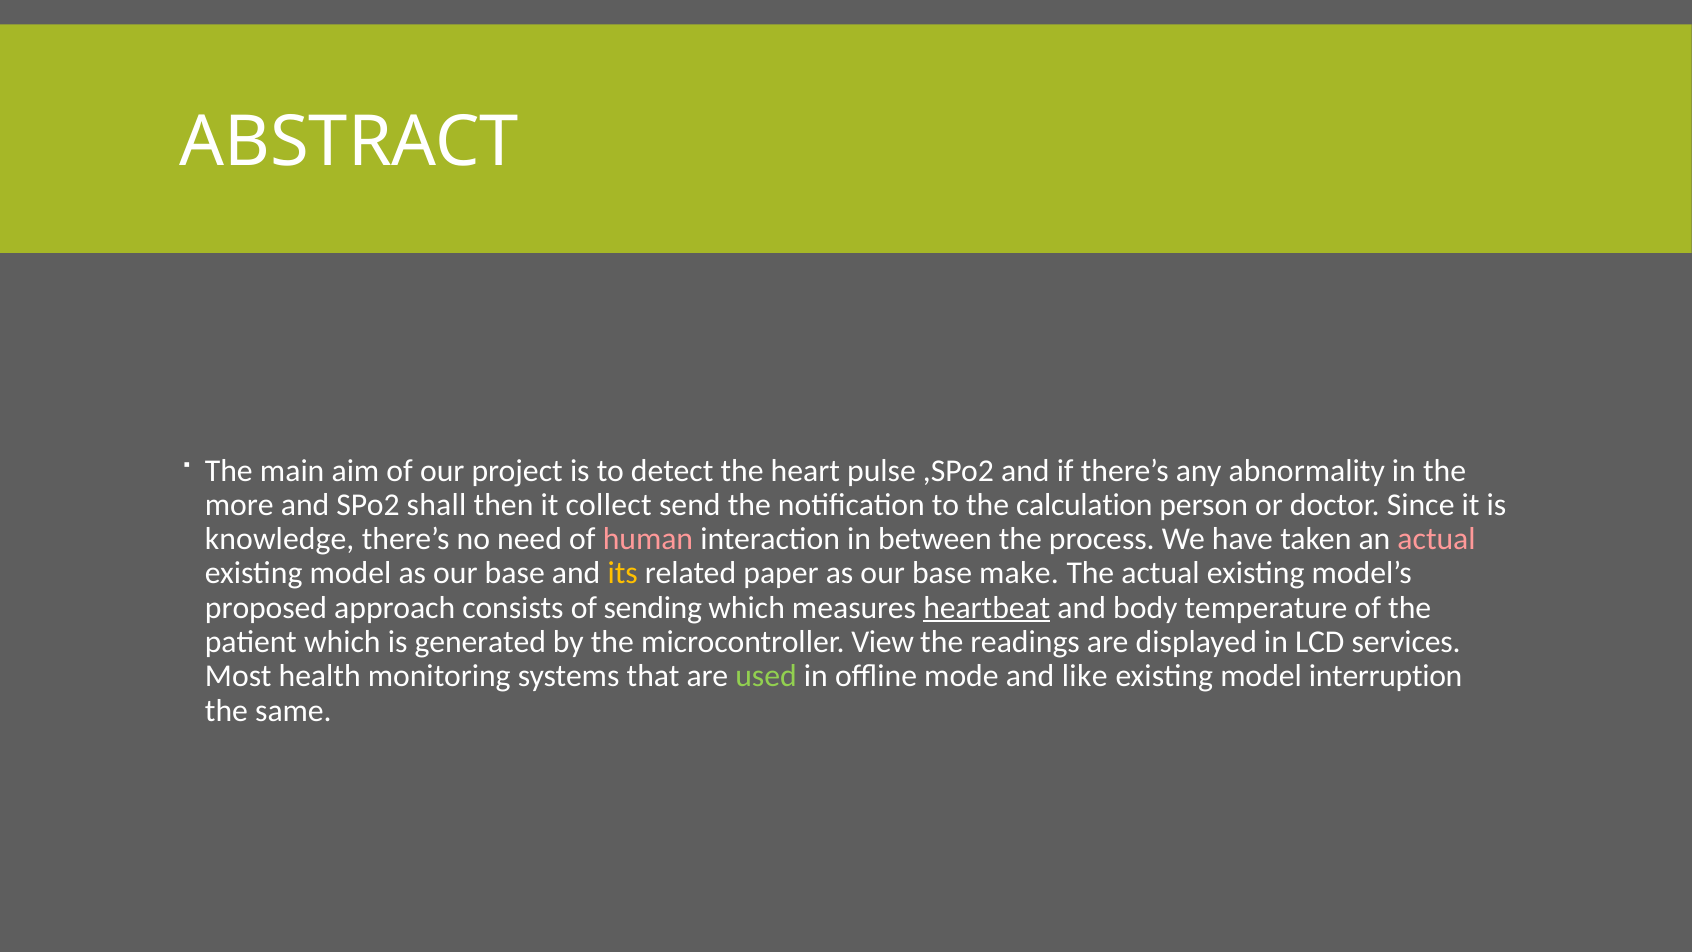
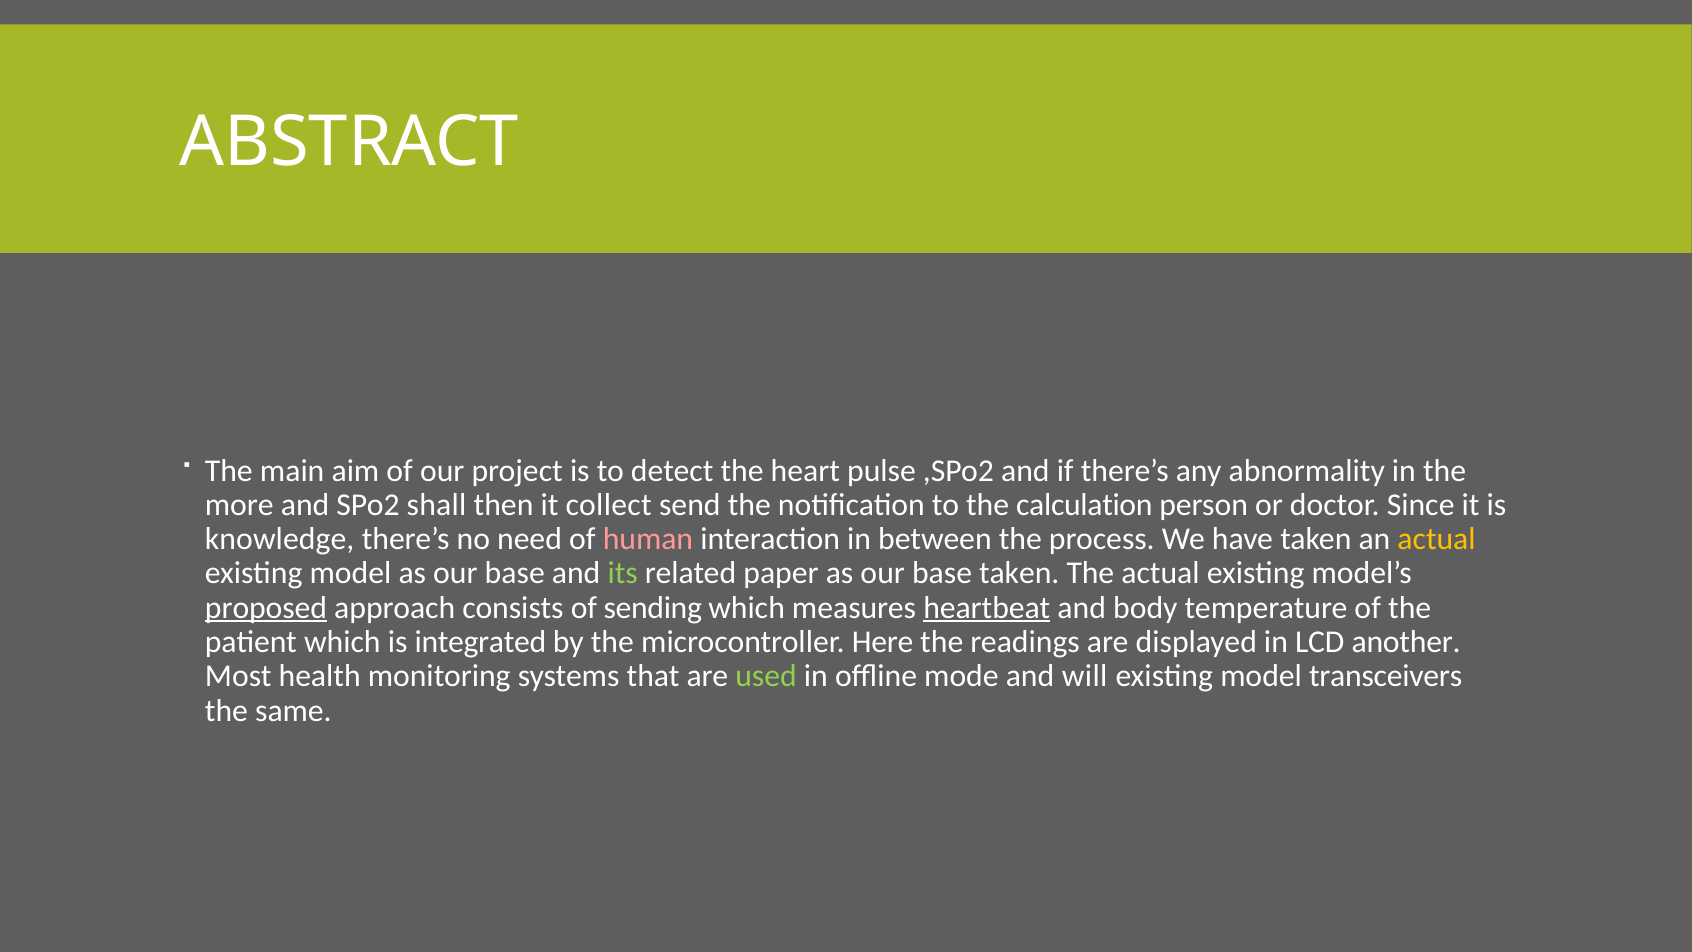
actual colour: pink -> yellow (1437, 539)
its colour: yellow -> light green (623, 573)
base make: make -> taken (1019, 573)
proposed underline: none -> present (266, 608)
generated: generated -> integrated (480, 642)
View: View -> Here (883, 642)
services: services -> another (1406, 642)
like: like -> will (1085, 676)
interruption: interruption -> transceivers (1386, 676)
